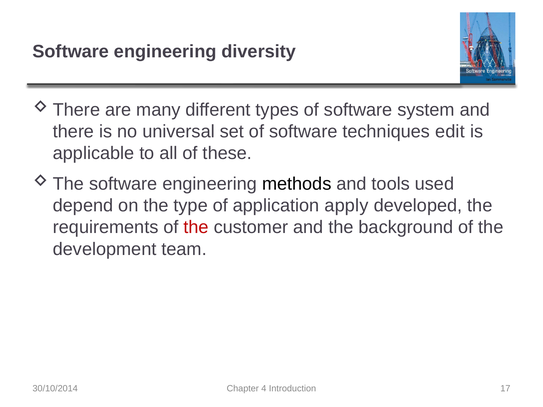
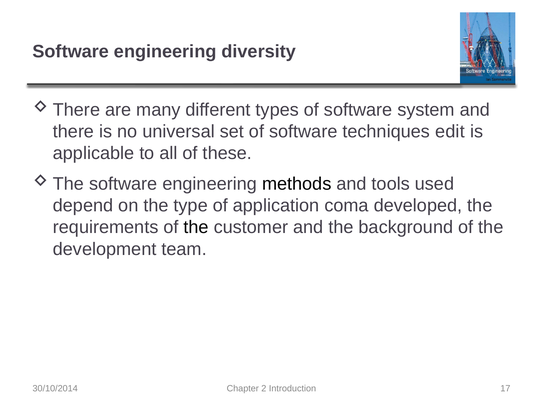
apply: apply -> coma (347, 206)
the colour: red -> black (196, 227)
4: 4 -> 2 (264, 389)
